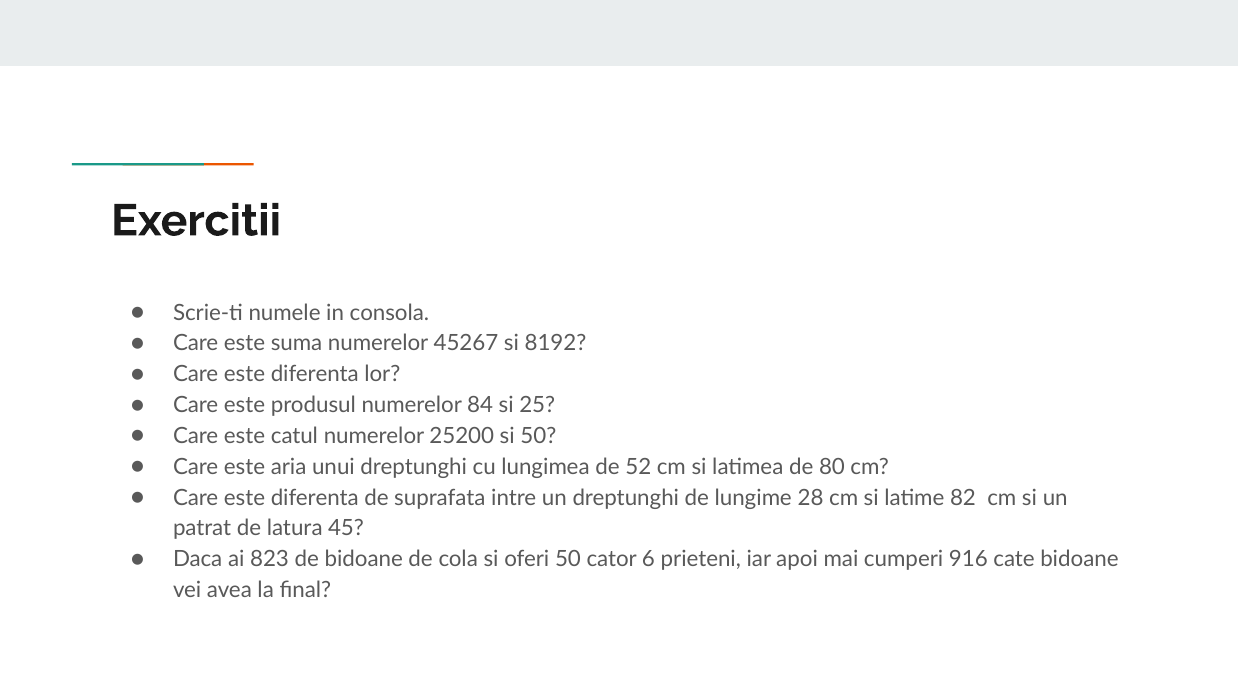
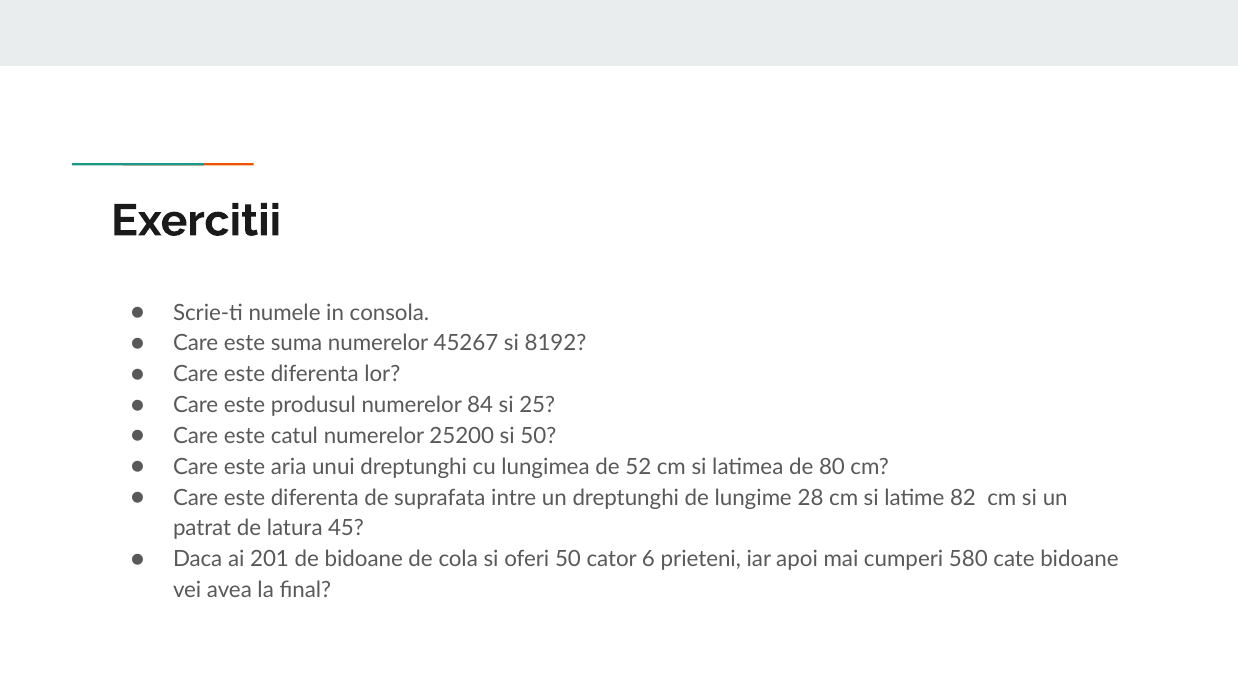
823: 823 -> 201 (270, 560)
916: 916 -> 580 (968, 560)
